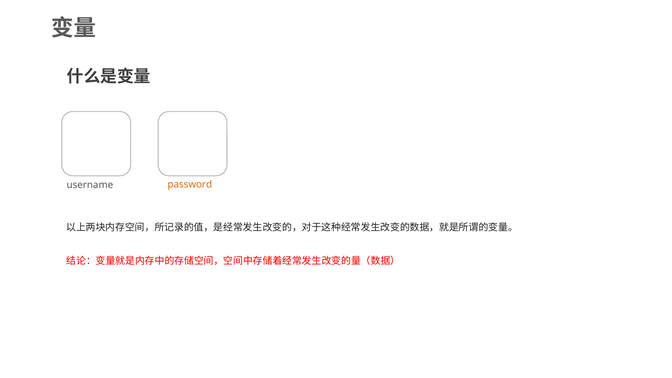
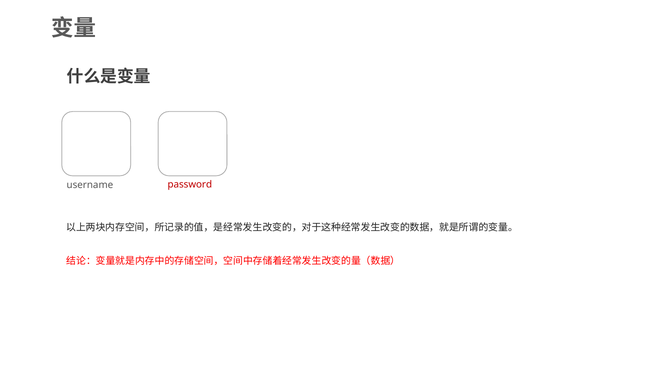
password colour: orange -> red (190, 185)
